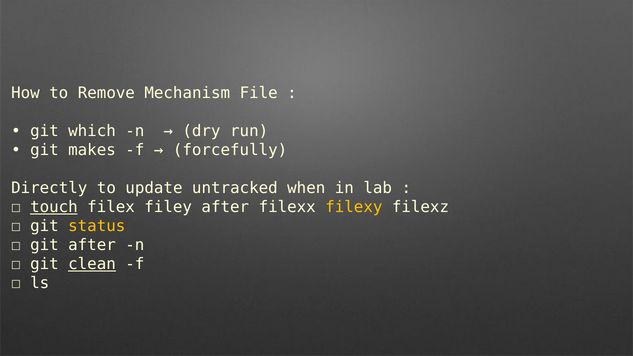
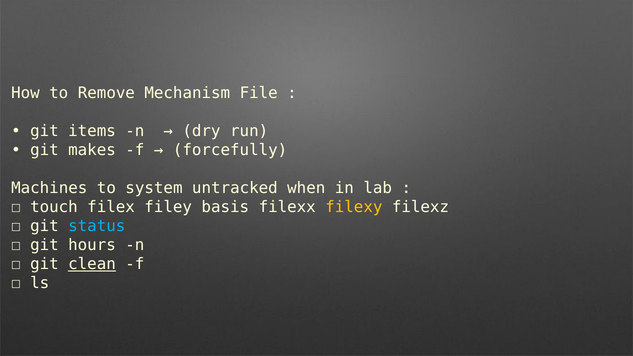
which: which -> items (92, 131)
Directly: Directly -> Machines (49, 188)
update: update -> system (154, 188)
touch underline: present -> none (54, 207)
filey after: after -> basis (225, 207)
status colour: yellow -> light blue (97, 226)
git after: after -> hours (92, 245)
